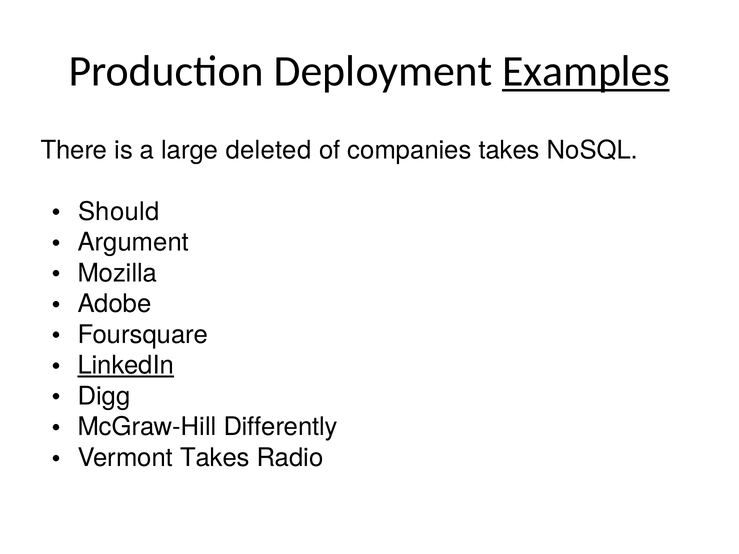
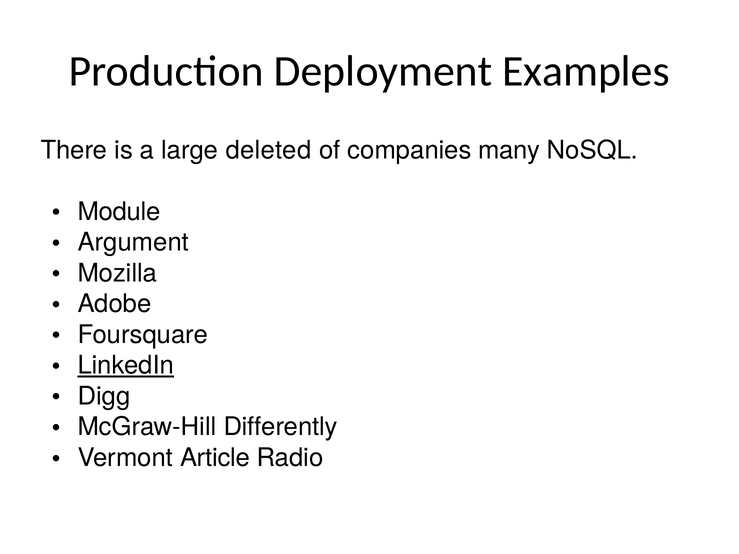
Examples underline: present -> none (586, 71)
companies takes: takes -> many (509, 150)
Should: Should -> Module (119, 212)
Vermont Takes: Takes -> Article (215, 458)
